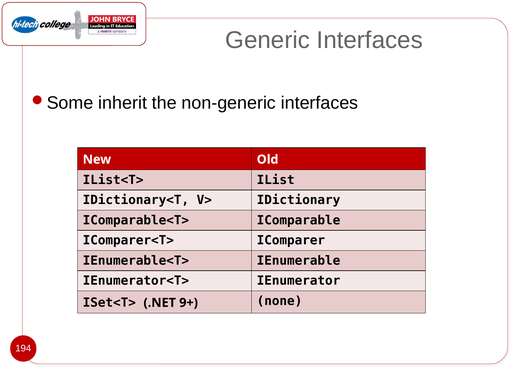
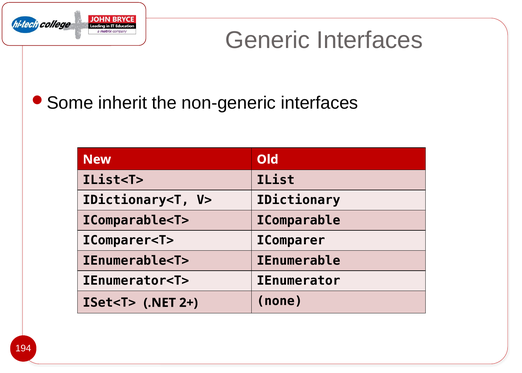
9+: 9+ -> 2+ (189, 303)
